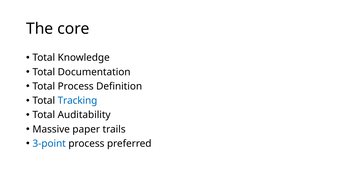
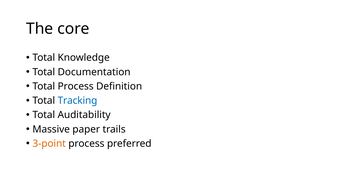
3-point colour: blue -> orange (49, 144)
